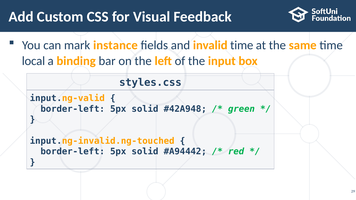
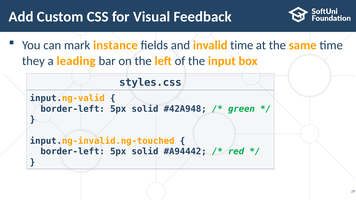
local: local -> they (33, 61)
binding: binding -> leading (76, 61)
